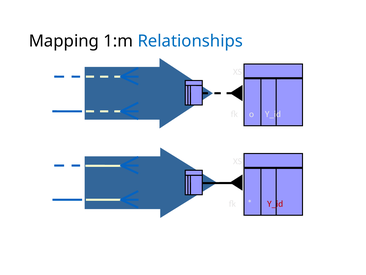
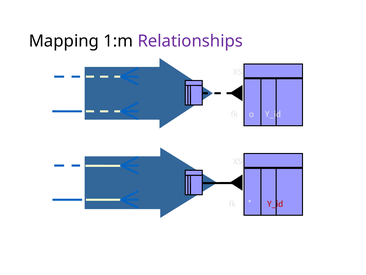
Relationships colour: blue -> purple (190, 41)
